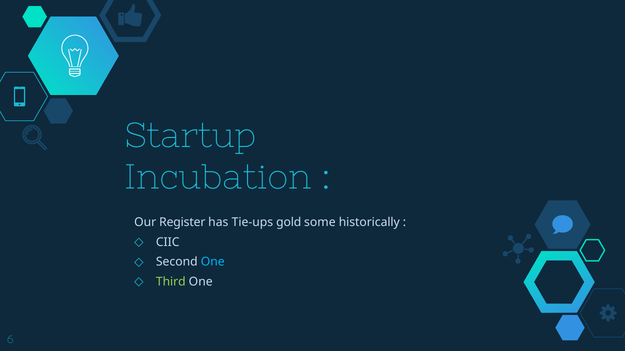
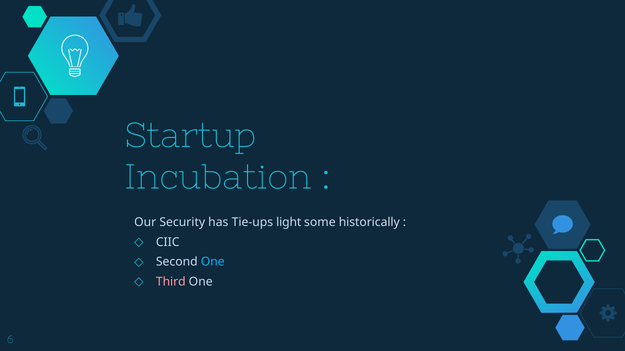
Register: Register -> Security (182, 223)
gold: gold -> light (289, 223)
Third colour: light green -> pink (171, 282)
